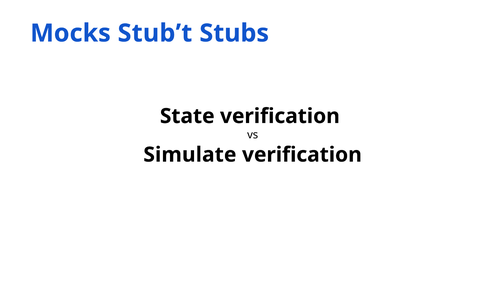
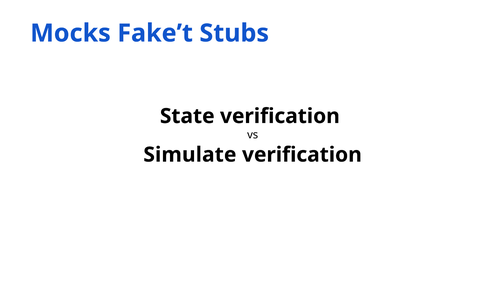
Stub’t: Stub’t -> Fake’t (155, 33)
